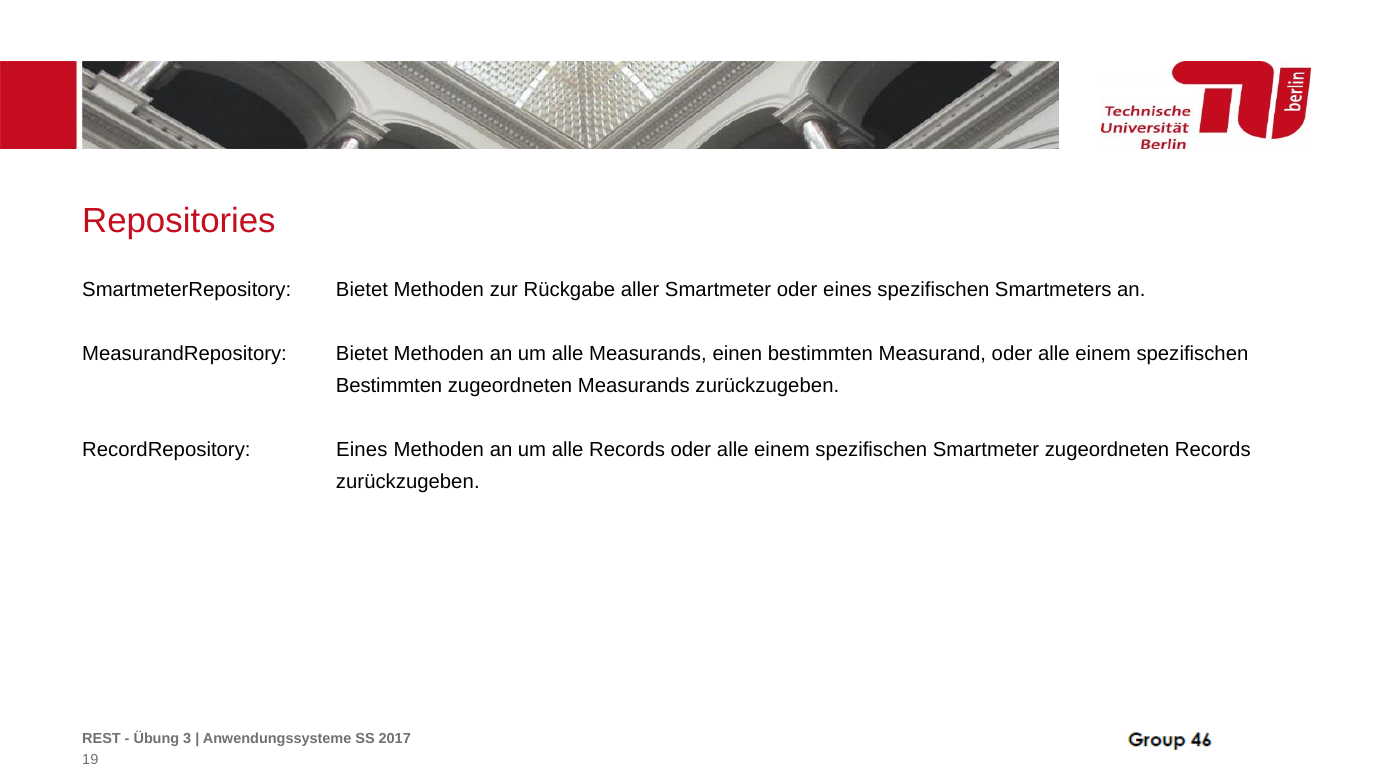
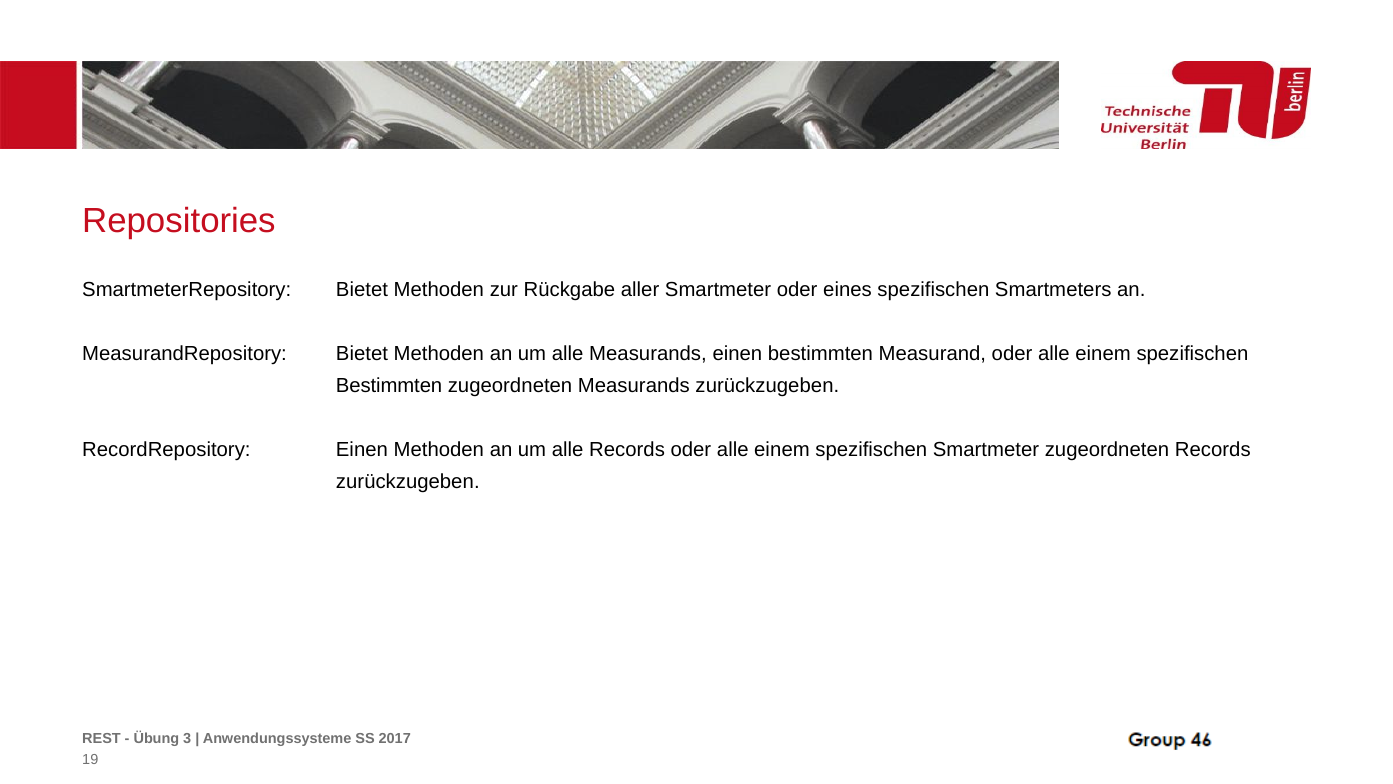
RecordRepository Eines: Eines -> Einen (362, 449)
